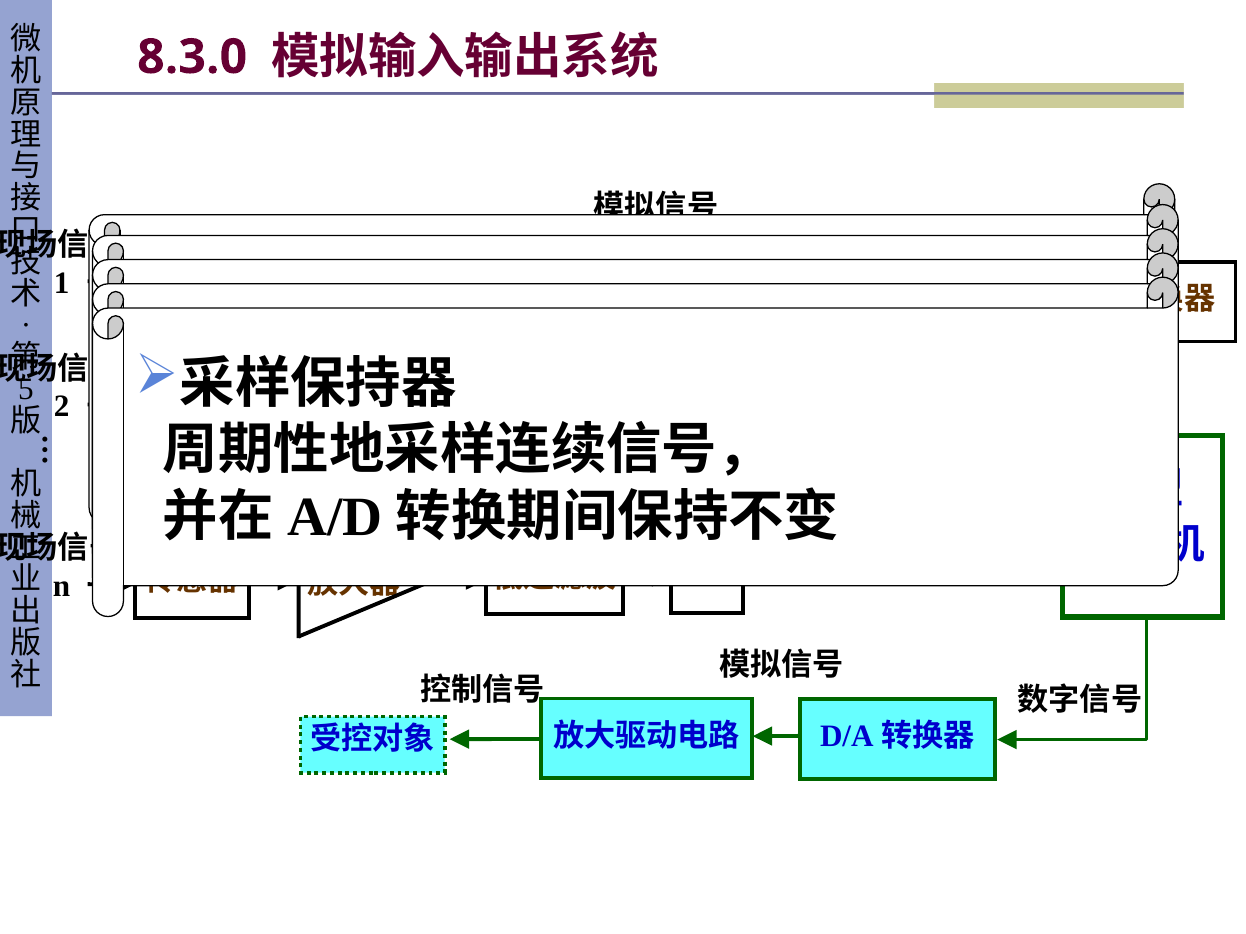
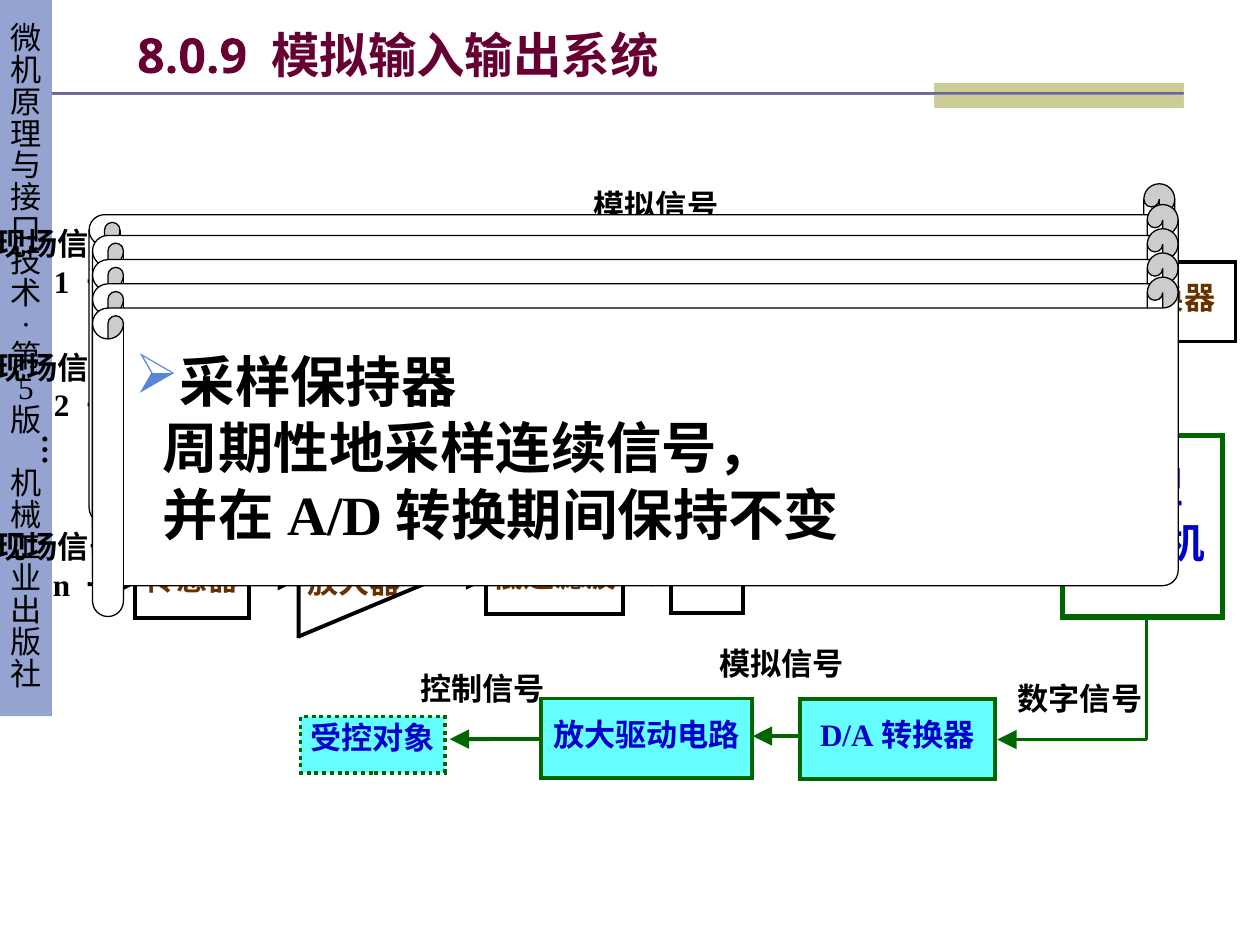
8.3.0: 8.3.0 -> 8.0.9 (192, 57)
